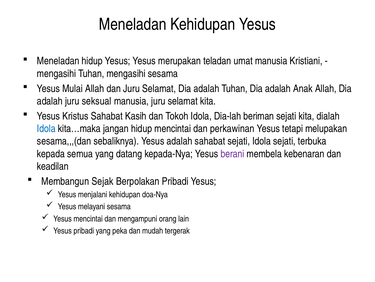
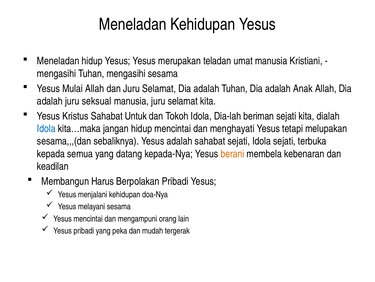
Kasih: Kasih -> Untuk (136, 116)
perkawinan: perkawinan -> menghayati (232, 128)
berani colour: purple -> orange (232, 153)
Sejak: Sejak -> Harus (103, 181)
